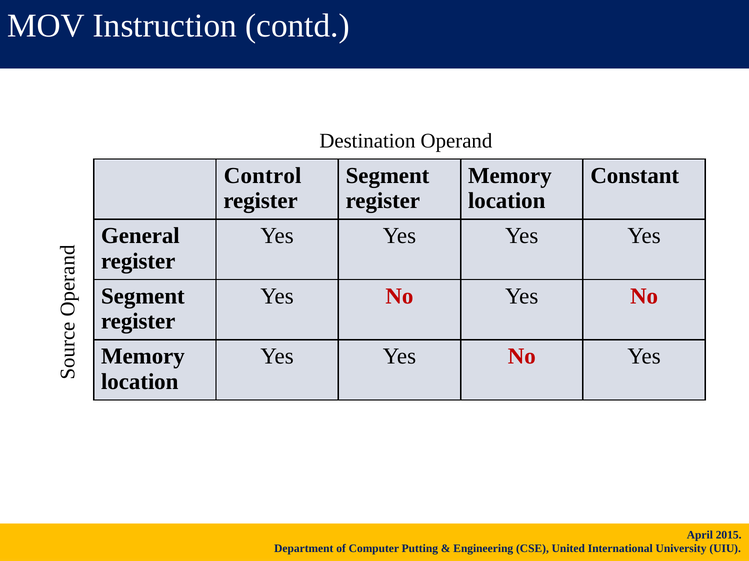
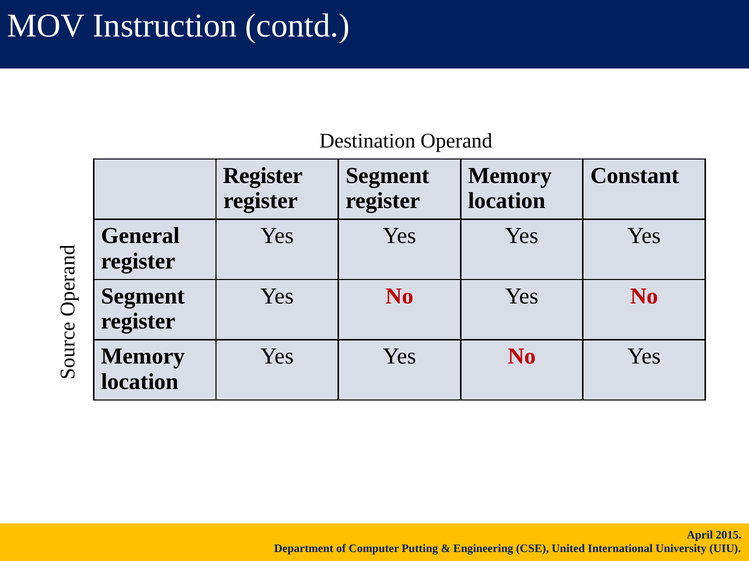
Control: Control -> Register (263, 176)
